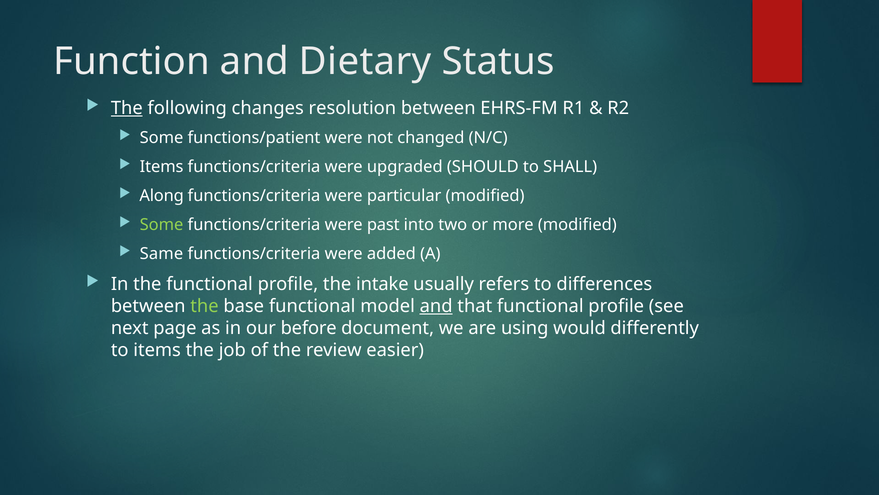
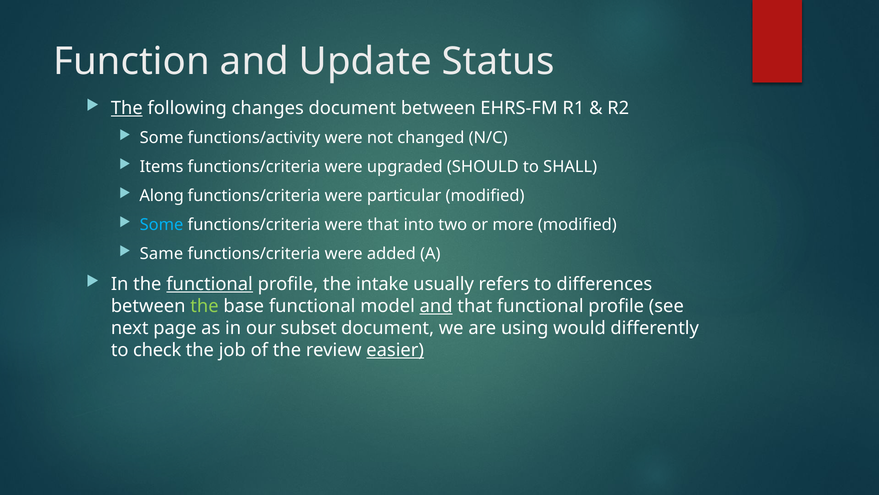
Dietary: Dietary -> Update (365, 62)
changes resolution: resolution -> document (352, 108)
functions/patient: functions/patient -> functions/activity (254, 138)
Some colour: light green -> light blue (162, 225)
were past: past -> that (383, 225)
functional underline: none -> present (210, 284)
before: before -> subset (309, 328)
to items: items -> check (157, 350)
easier underline: none -> present (395, 350)
